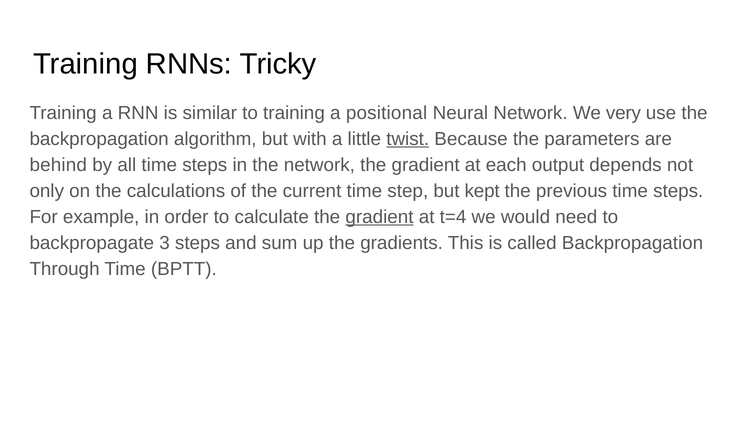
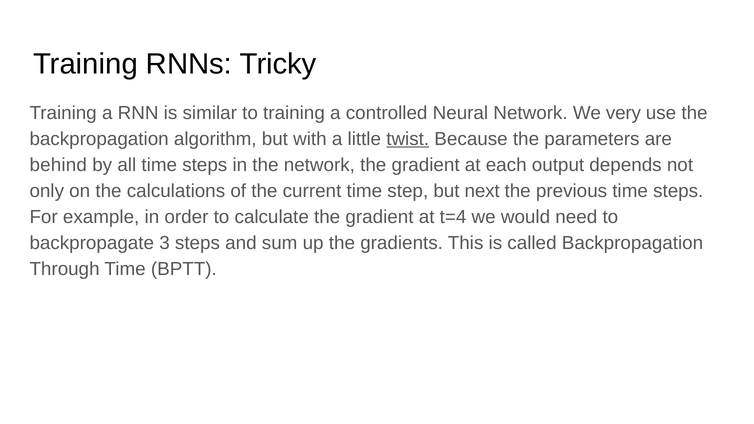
positional: positional -> controlled (387, 113)
kept: kept -> next (482, 191)
gradient underline: present -> none (379, 217)
